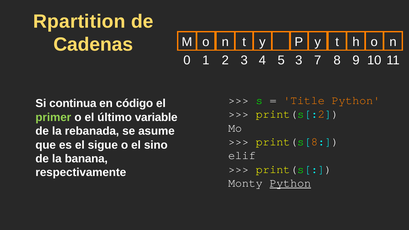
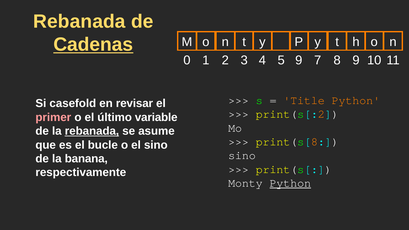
Rpartition: Rpartition -> Rebanada (79, 22)
Cadenas underline: none -> present (93, 45)
5 3: 3 -> 9 (299, 60)
continua: continua -> casefold (73, 104)
código: código -> revisar (134, 104)
primer colour: light green -> pink (53, 117)
rebanada underline: none -> present (92, 131)
sigue: sigue -> bucle (103, 145)
elif: elif -> sino (242, 156)
